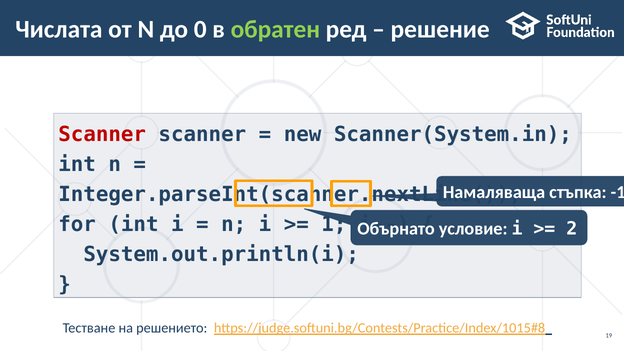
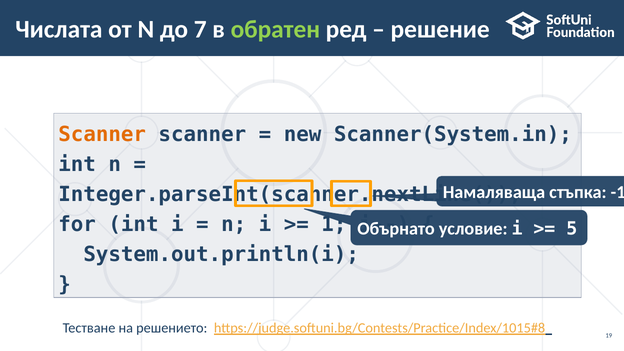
0: 0 -> 7 (200, 30)
Scanner colour: red -> orange (102, 134)
2: 2 -> 5 (572, 229)
